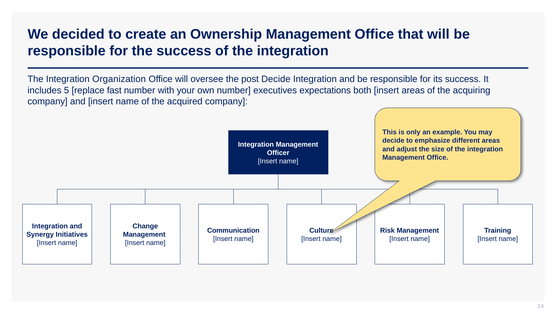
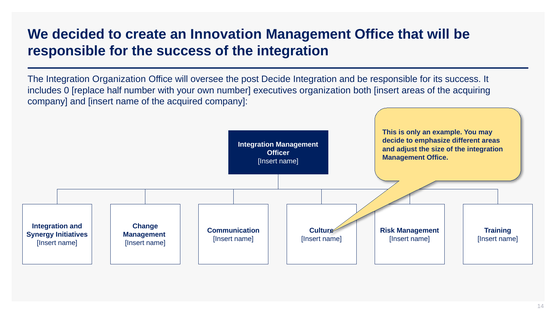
Ownership: Ownership -> Innovation (226, 34)
5: 5 -> 0 (67, 90)
fast: fast -> half (114, 90)
executives expectations: expectations -> organization (325, 90)
